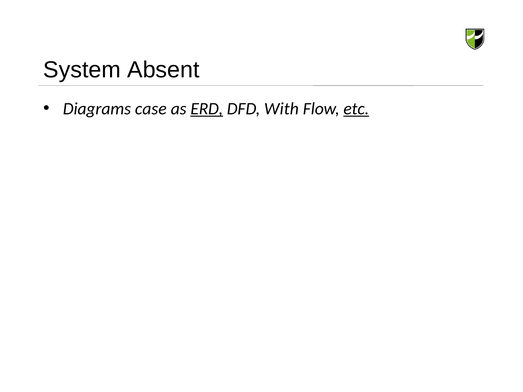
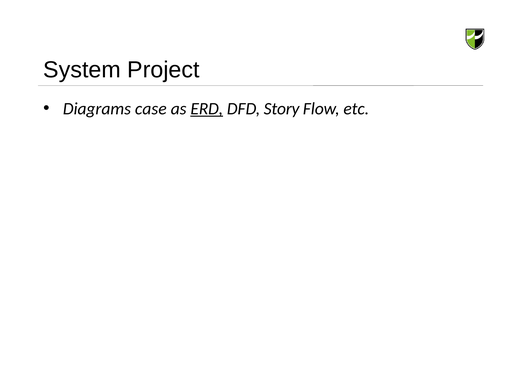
Absent: Absent -> Project (163, 70)
With: With -> Story (282, 109)
etc underline: present -> none (356, 109)
